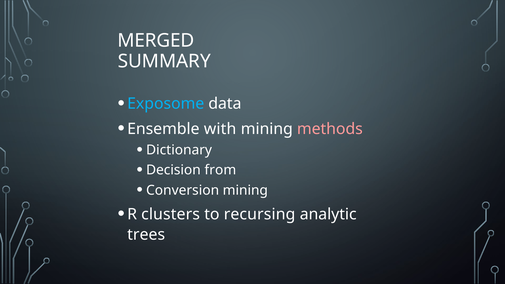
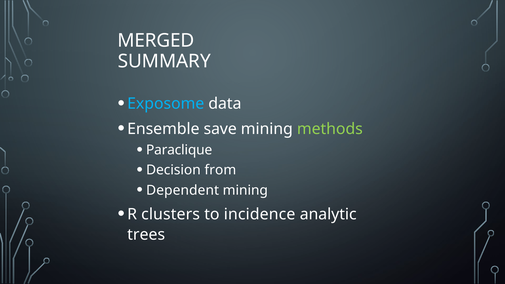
with: with -> save (220, 129)
methods colour: pink -> light green (330, 129)
Dictionary: Dictionary -> Paraclique (179, 150)
Conversion: Conversion -> Dependent (183, 190)
recursing: recursing -> incidence (260, 214)
